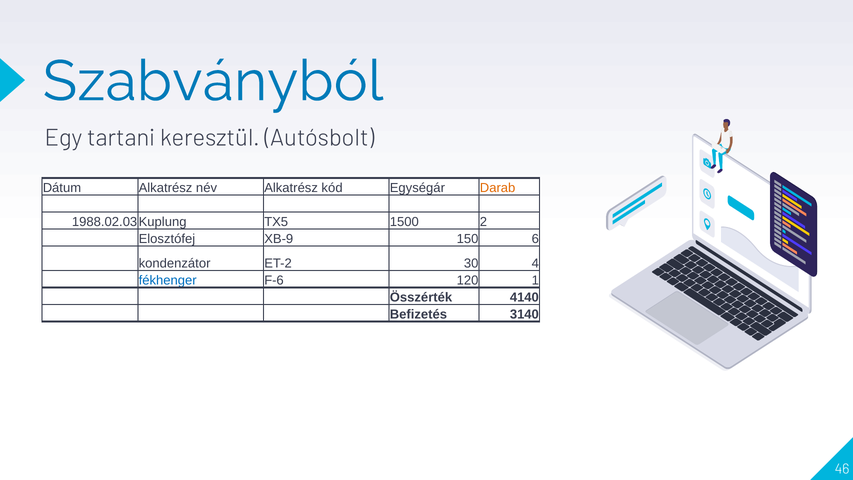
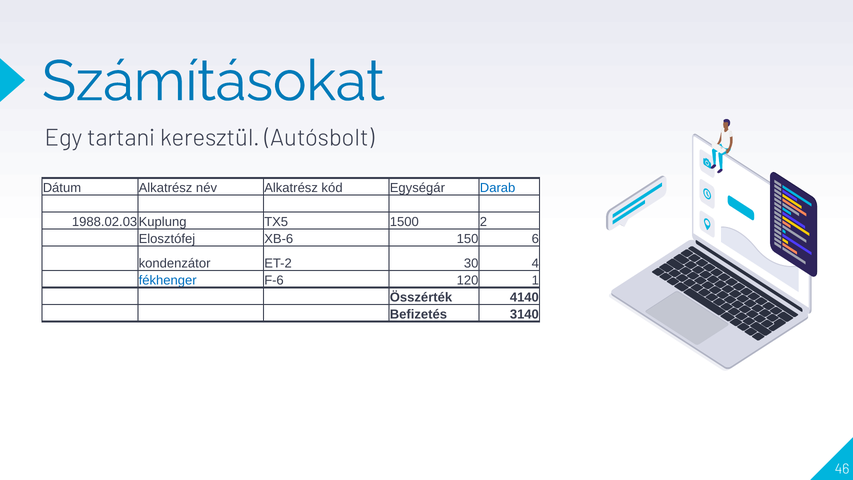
Szabványból: Szabványból -> Számításokat (213, 81)
Darab colour: orange -> blue (498, 188)
XB-9: XB-9 -> XB-6 (279, 239)
